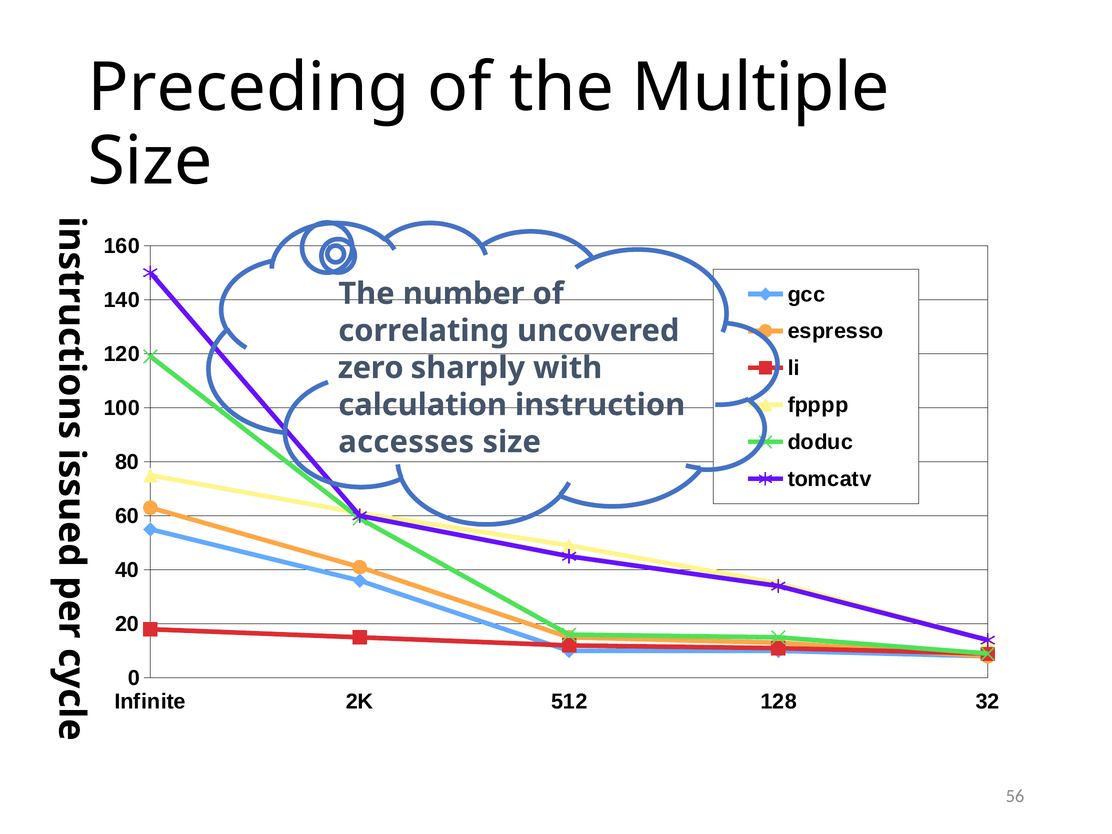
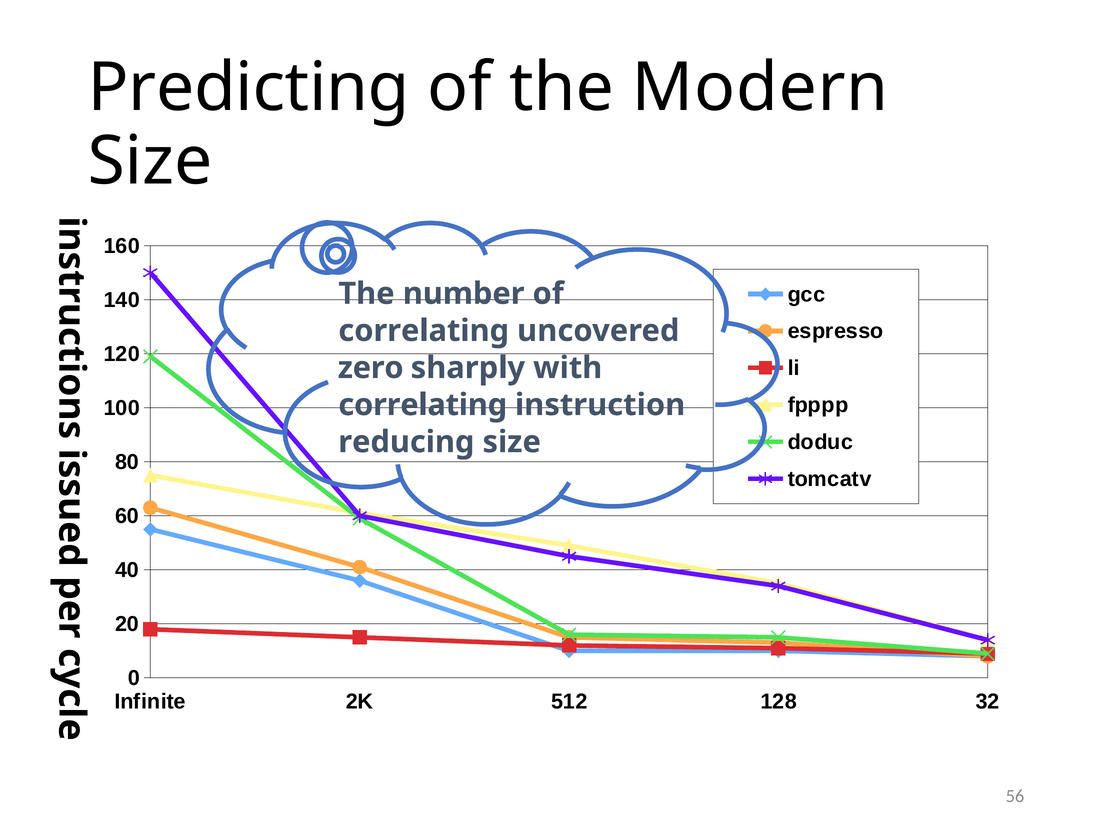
Preceding: Preceding -> Predicting (249, 88)
Multiple: Multiple -> Modern (760, 88)
calculation: calculation -> correlating (423, 405)
accesses: accesses -> reducing (406, 442)
